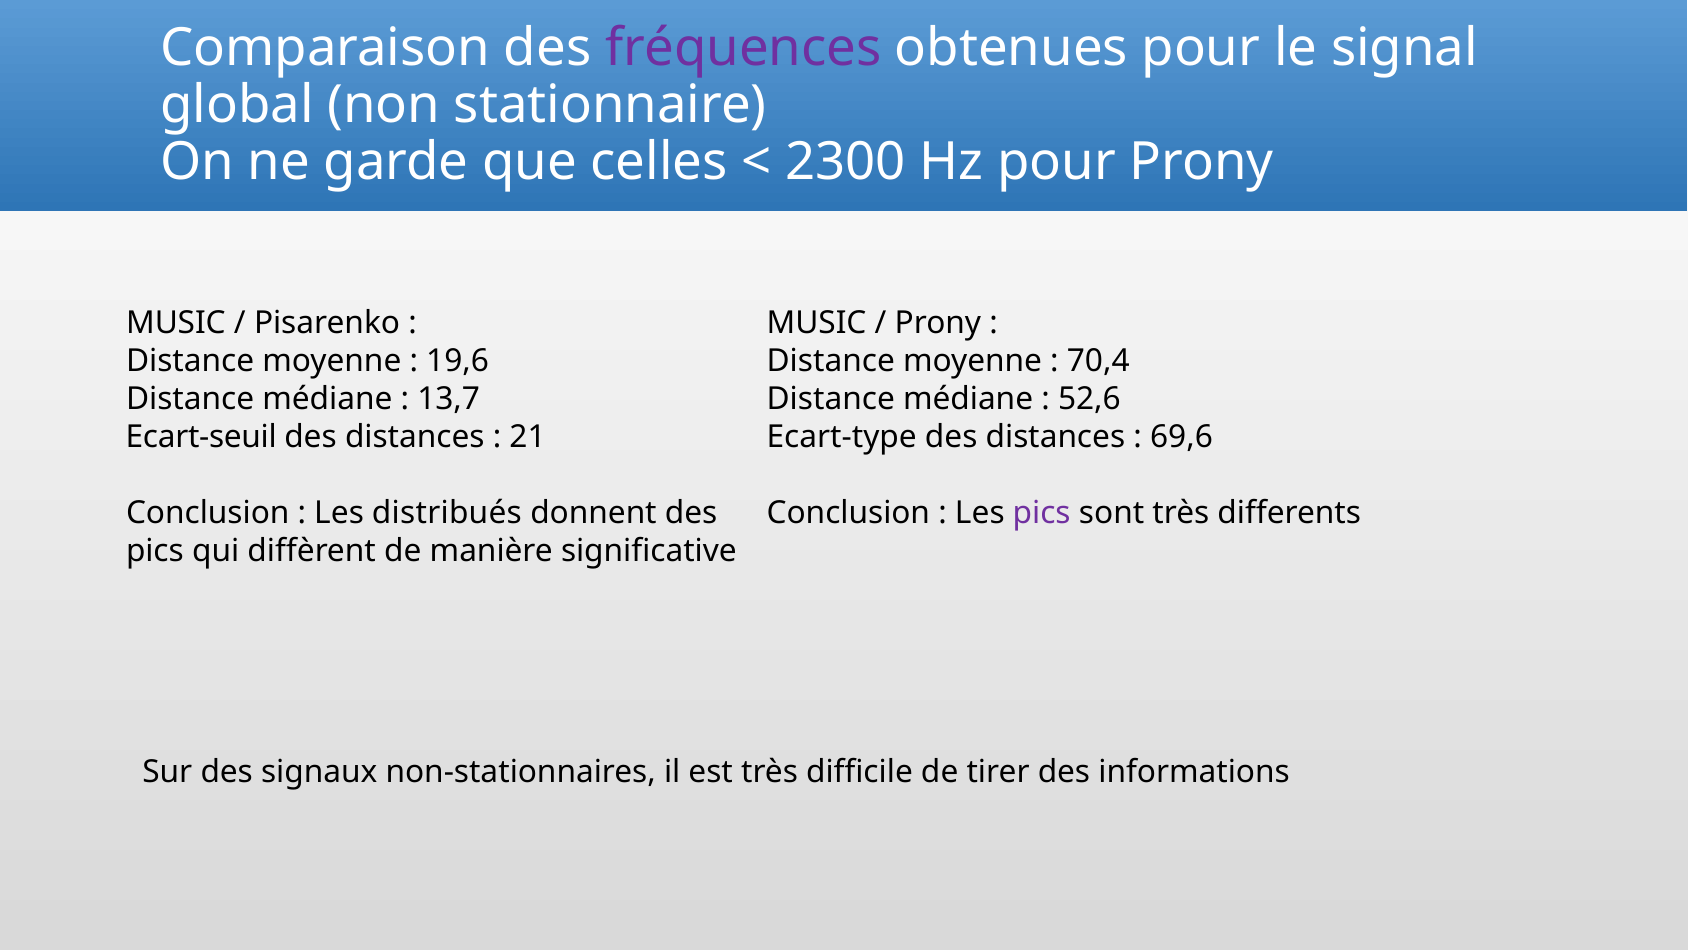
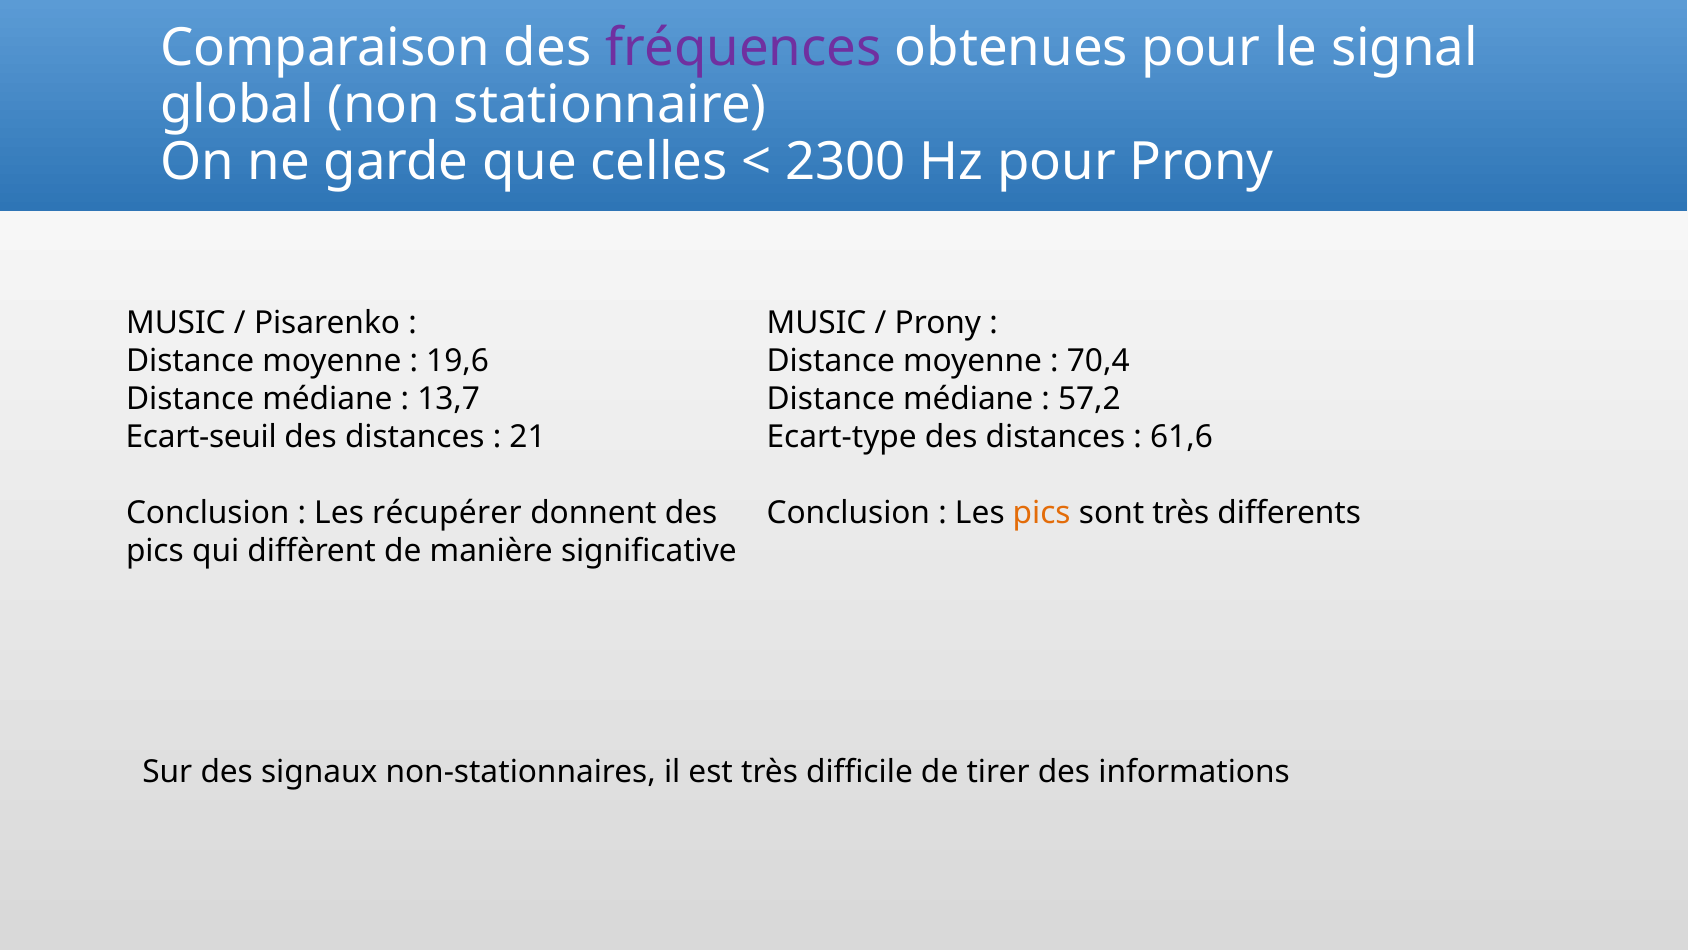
52,6: 52,6 -> 57,2 (1089, 399)
69,6: 69,6 -> 61,6 (1182, 437)
distribués: distribués -> récupérer (447, 513)
pics colour: purple -> orange (1042, 513)
